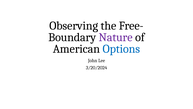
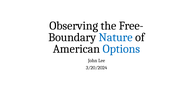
Nature colour: purple -> blue (116, 37)
